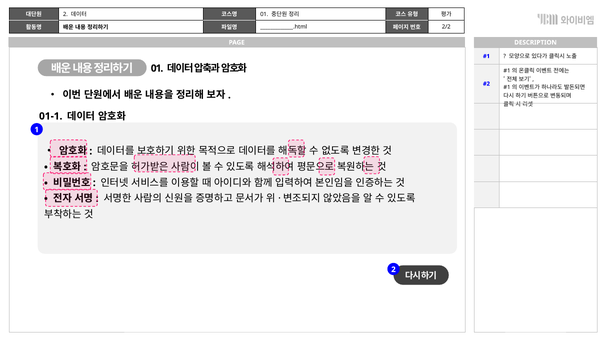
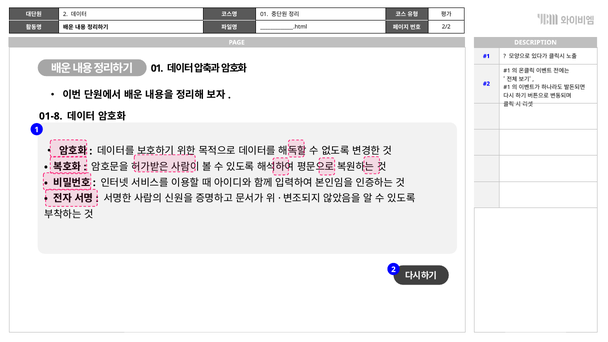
01-1: 01-1 -> 01-8 (51, 116)
